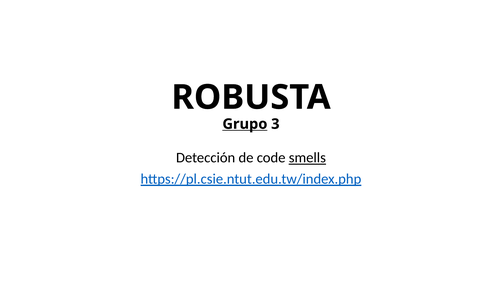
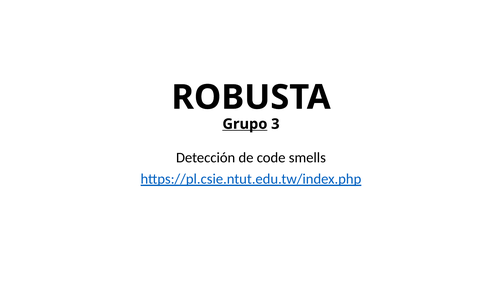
smells underline: present -> none (307, 158)
